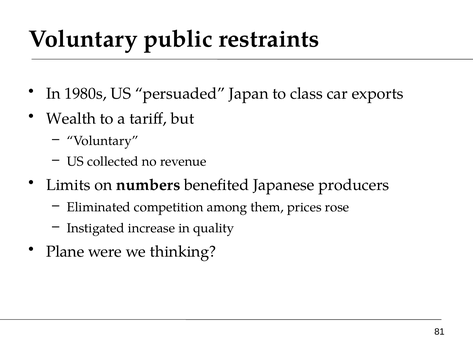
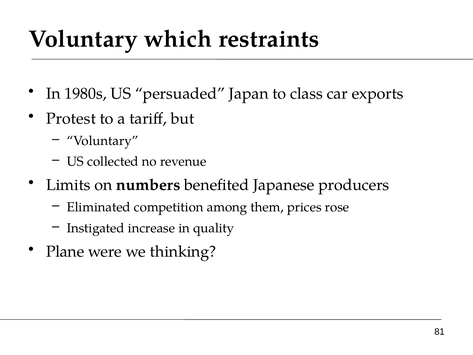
public: public -> which (178, 39)
Wealth: Wealth -> Protest (71, 118)
